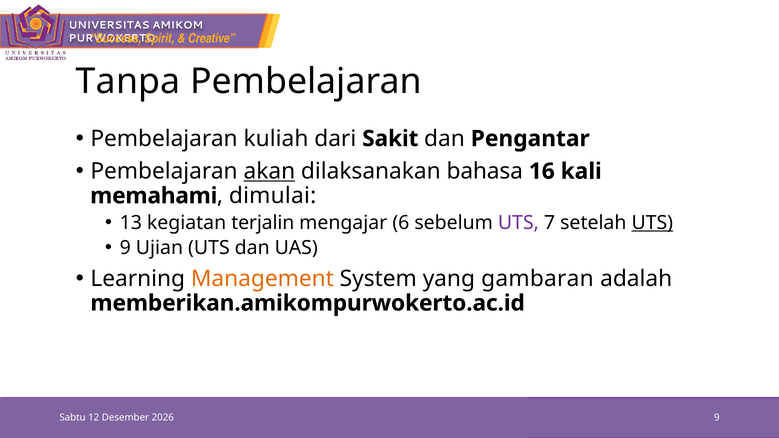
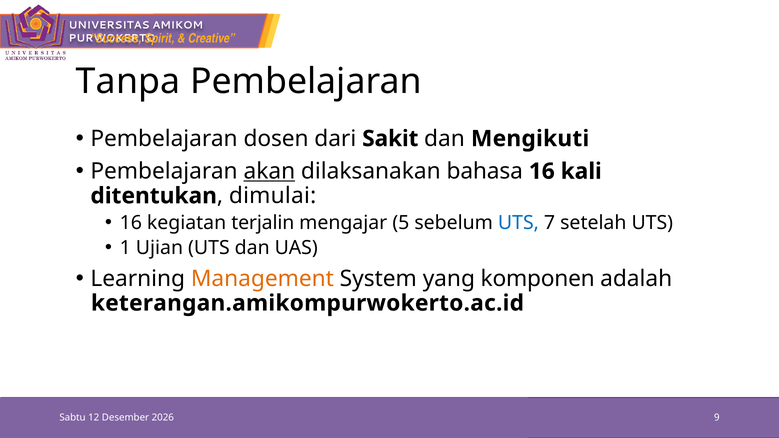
kuliah: kuliah -> dosen (276, 139)
Pengantar: Pengantar -> Mengikuti (530, 139)
memahami: memahami -> ditentukan (154, 196)
13: 13 -> 16 (131, 223)
6: 6 -> 5 (401, 223)
UTS colour: purple -> blue (518, 223)
UTS underline: present -> none (652, 223)
9: 9 -> 1 (125, 248)
gambaran: gambaran -> komponen (538, 279)
memberikan.amikompurwokerto.ac.id: memberikan.amikompurwokerto.ac.id -> keterangan.amikompurwokerto.ac.id (307, 303)
